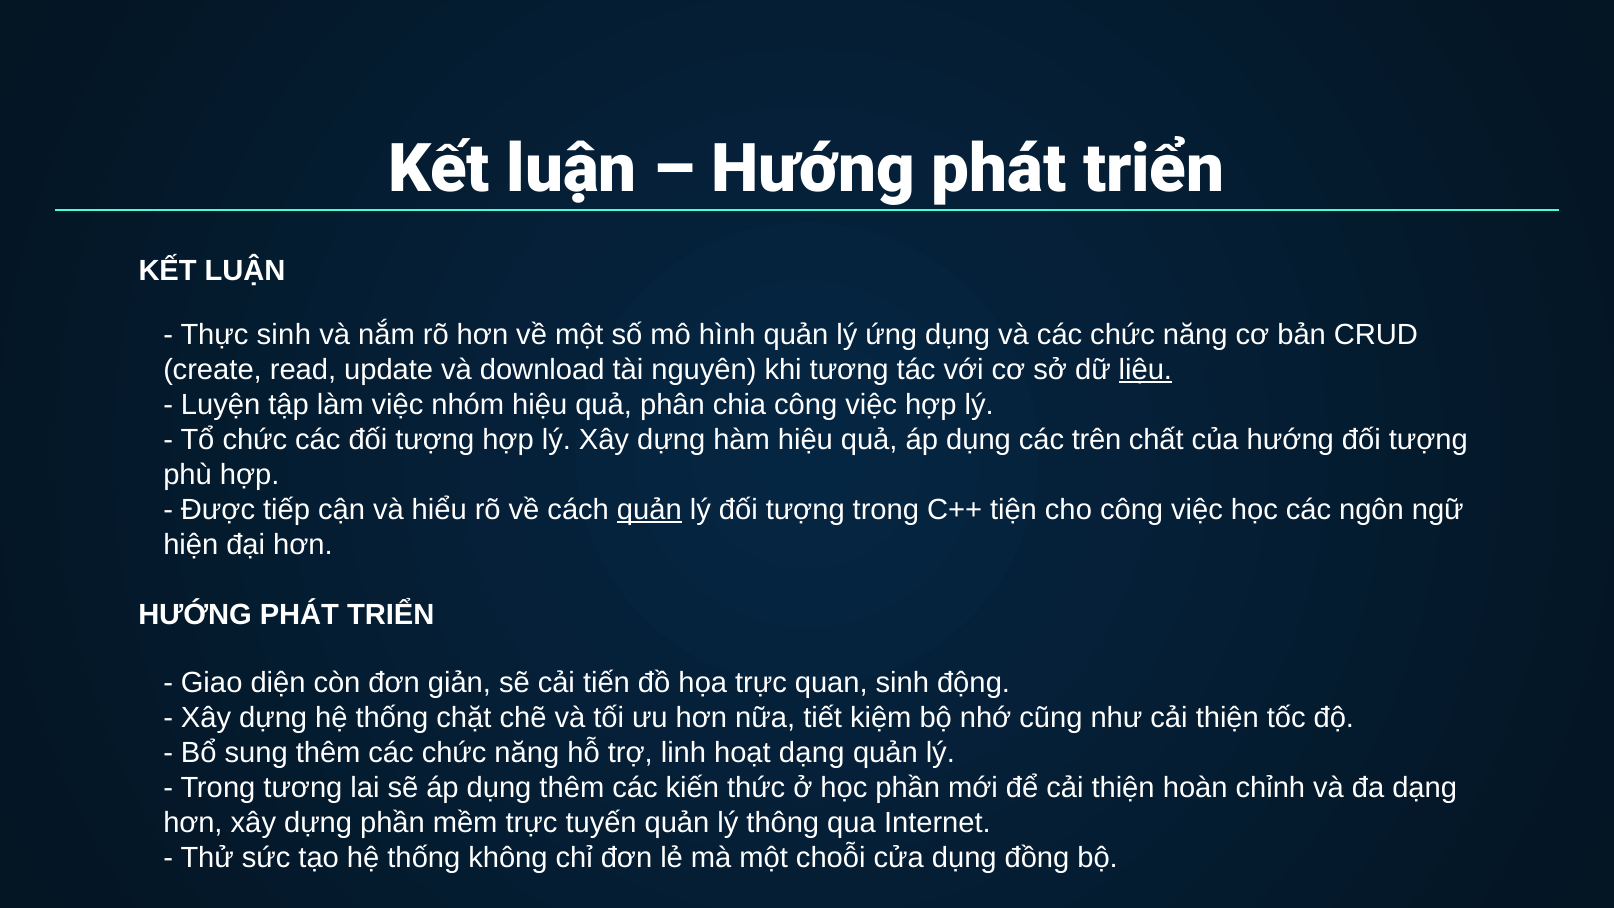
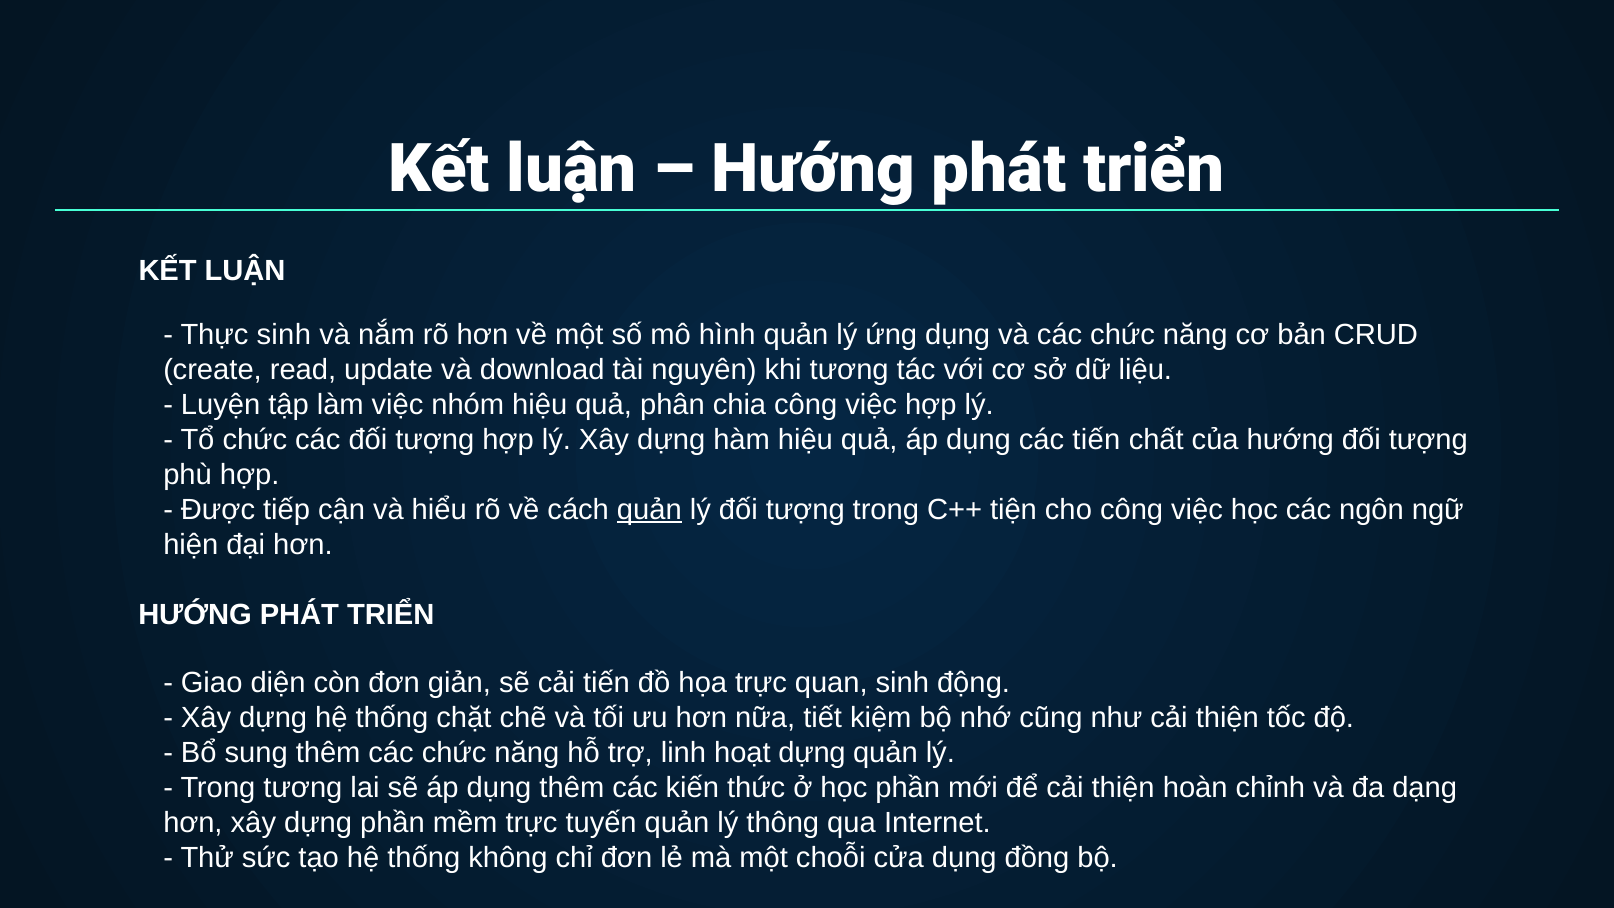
liệu underline: present -> none (1145, 369)
các trên: trên -> tiến (1096, 439)
hoạt dạng: dạng -> dựng (812, 753)
